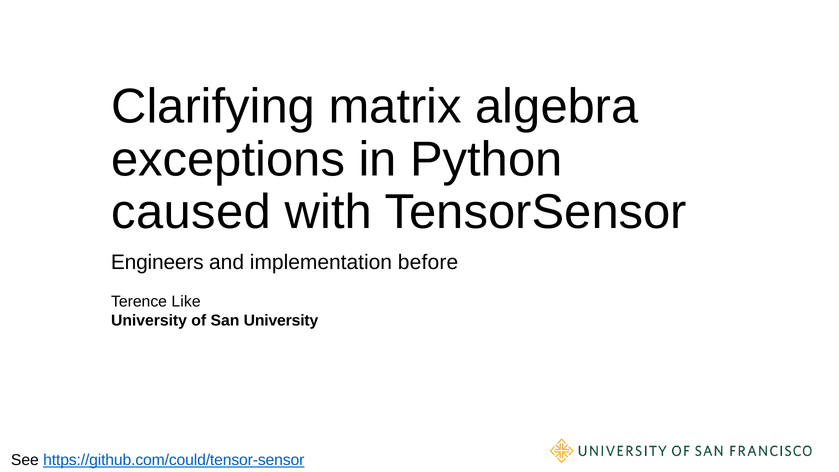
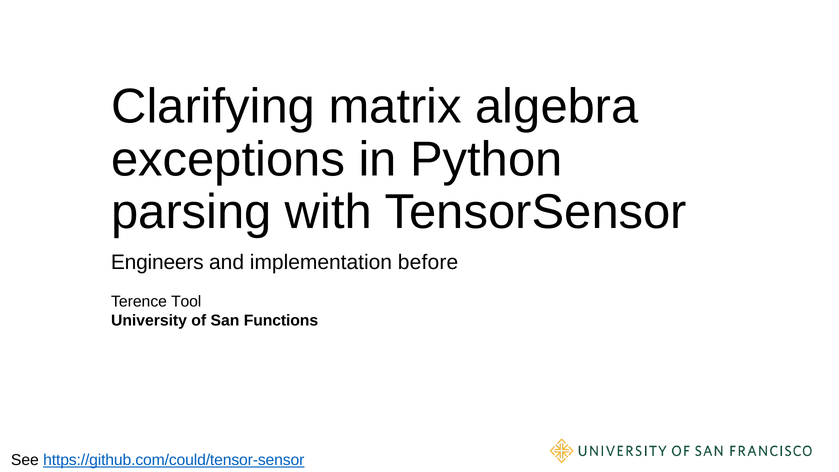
caused: caused -> parsing (191, 212)
Like: Like -> Tool (186, 302)
San University: University -> Functions (281, 320)
